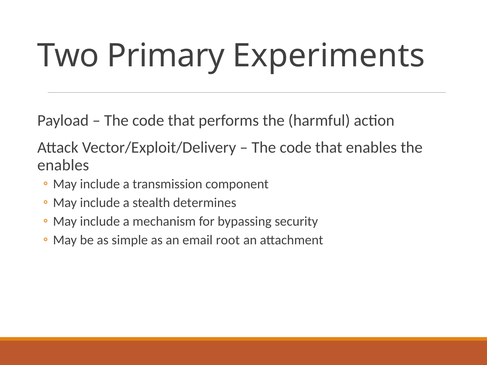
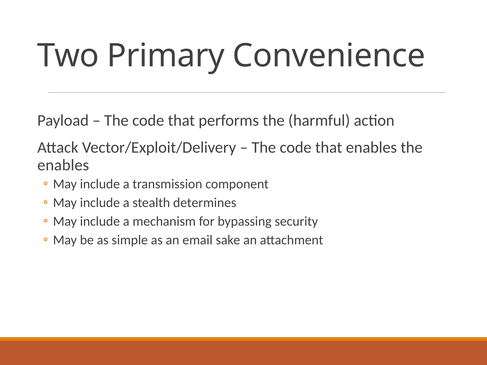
Experiments: Experiments -> Convenience (329, 56)
root: root -> sake (228, 240)
